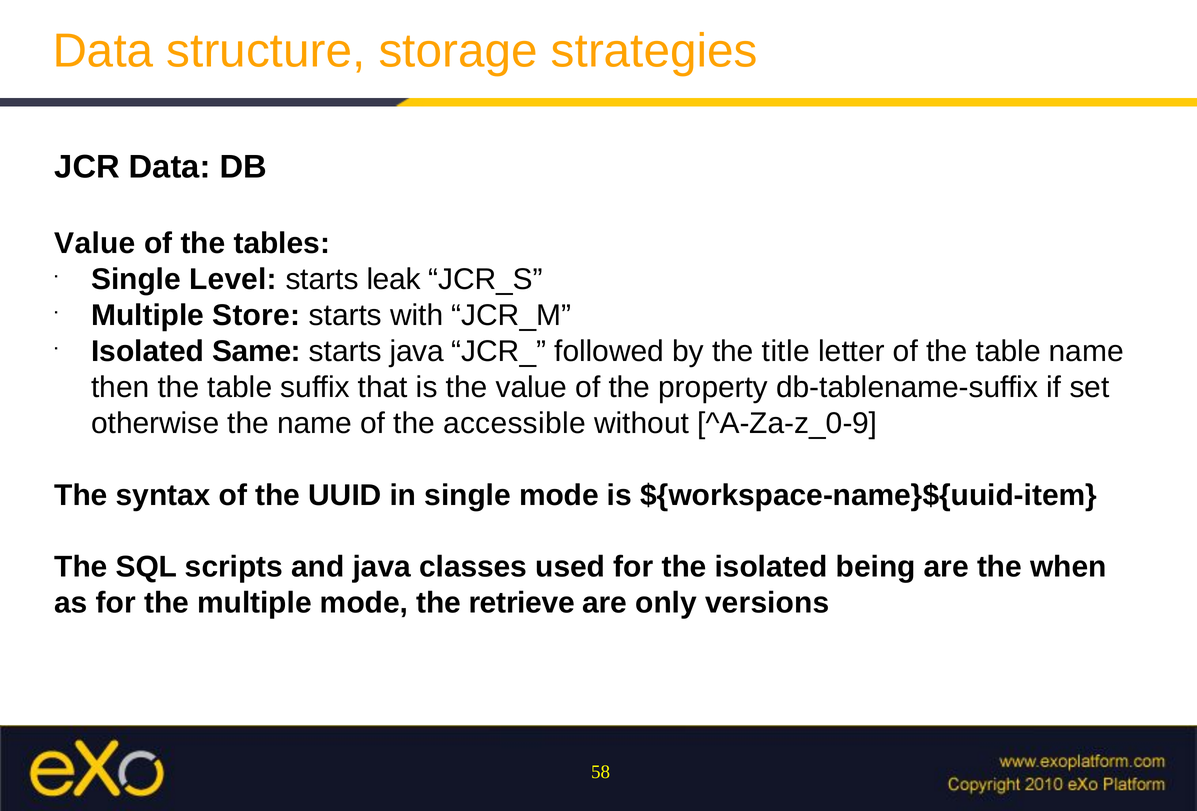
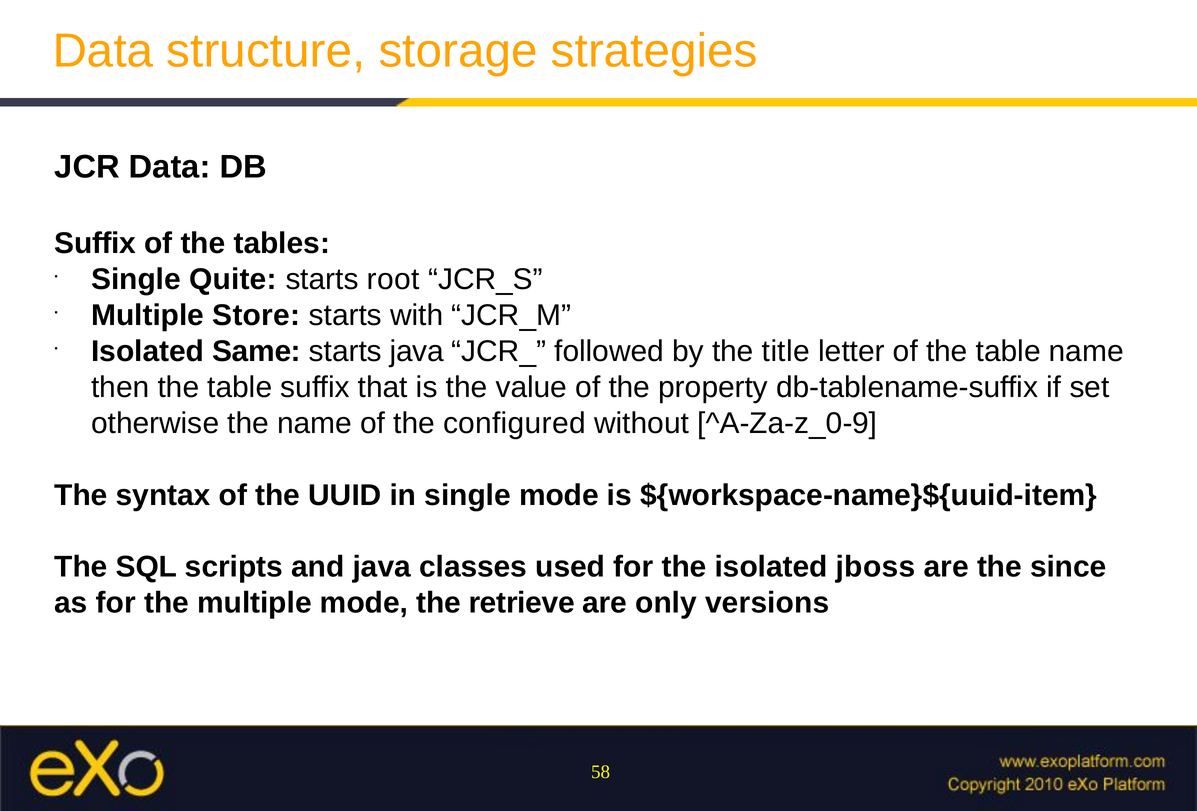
Value: Value -> Suffix (95, 243)
Level: Level -> Quite (233, 279)
leak: leak -> root (393, 279)
accessible: accessible -> configured (514, 423)
being: being -> jboss (876, 567)
when: when -> since (1068, 567)
